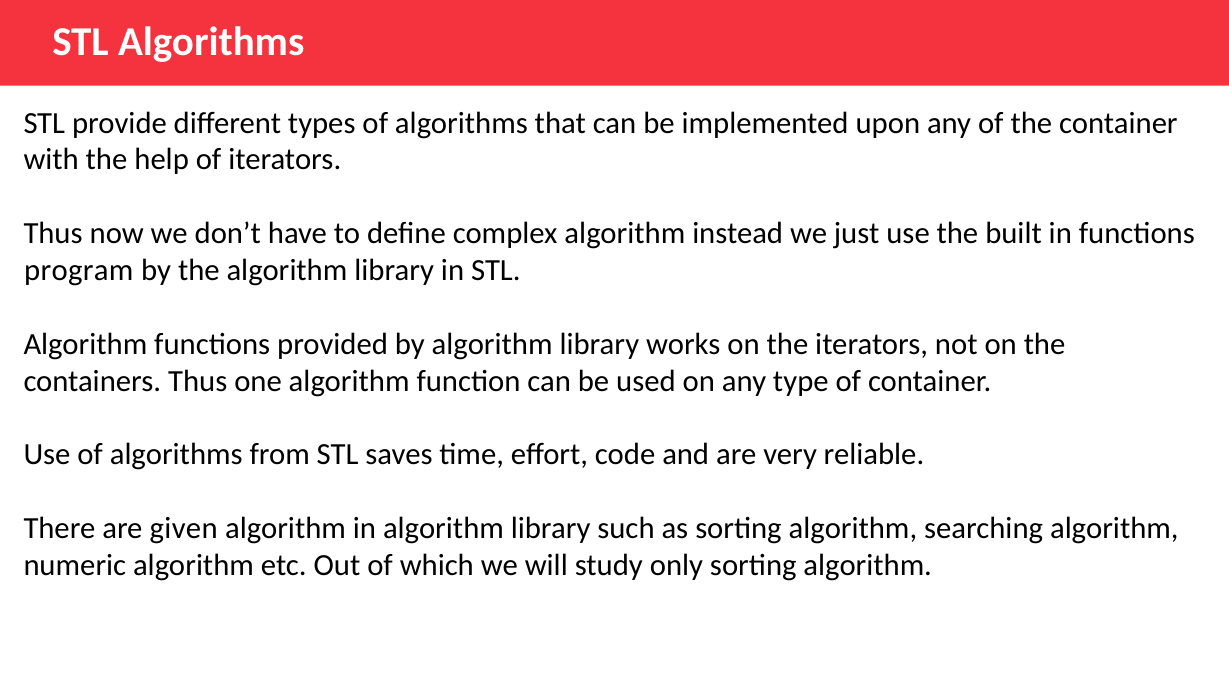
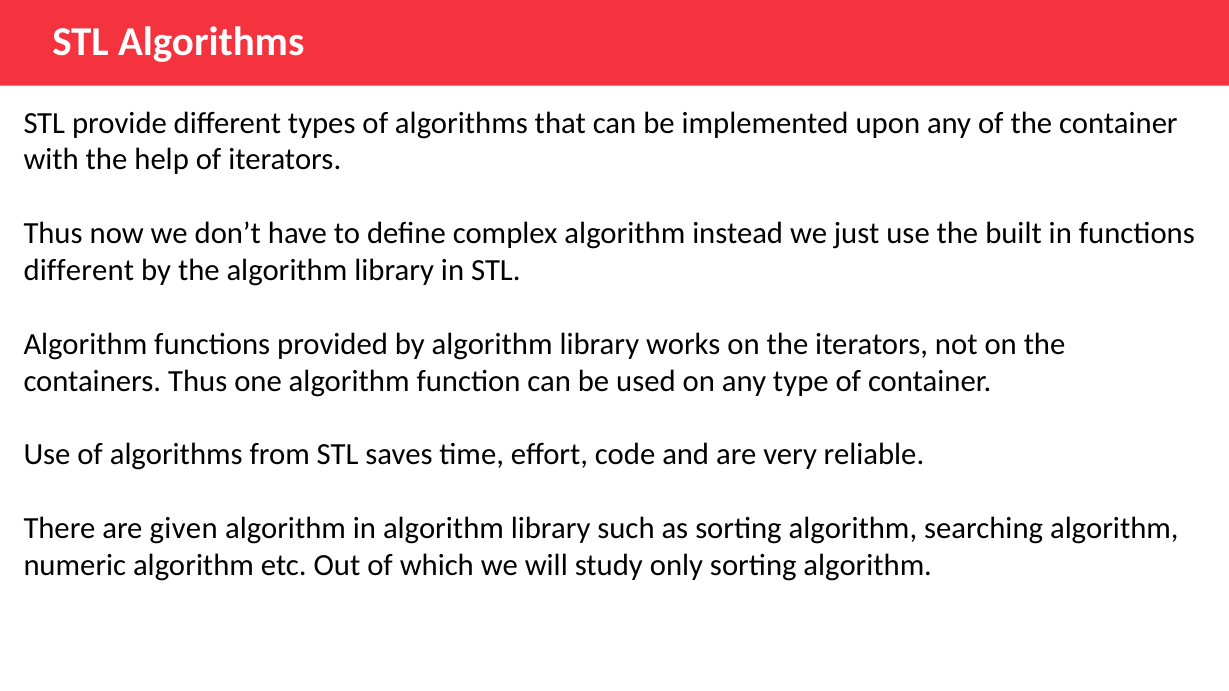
program: program -> different (79, 271)
